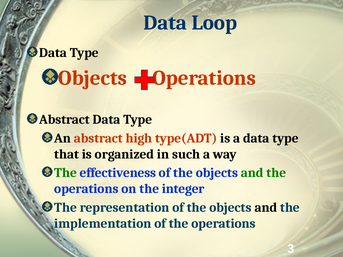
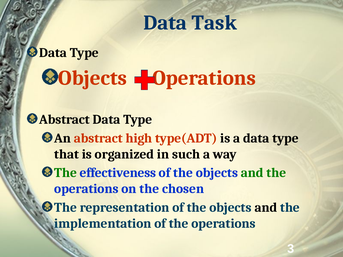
Loop: Loop -> Task (214, 23)
integer: integer -> chosen (183, 189)
